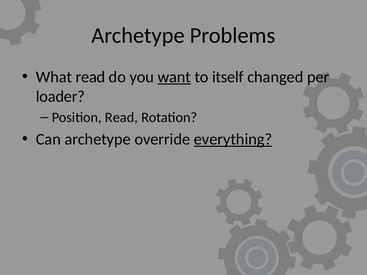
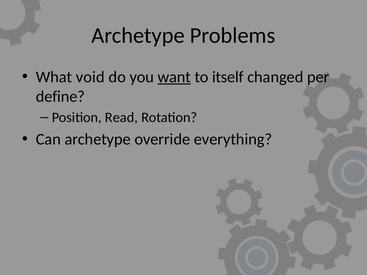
What read: read -> void (90, 77)
loader: loader -> define (60, 97)
everything underline: present -> none (233, 139)
